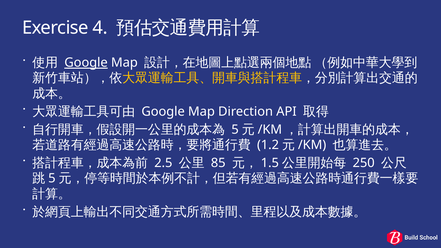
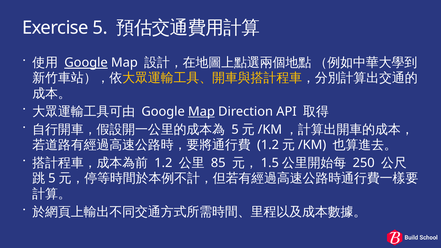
Exercise 4: 4 -> 5 (100, 28)
Map underline: none -> present (201, 112)
2.5: 2.5 -> 1.2 (163, 163)
